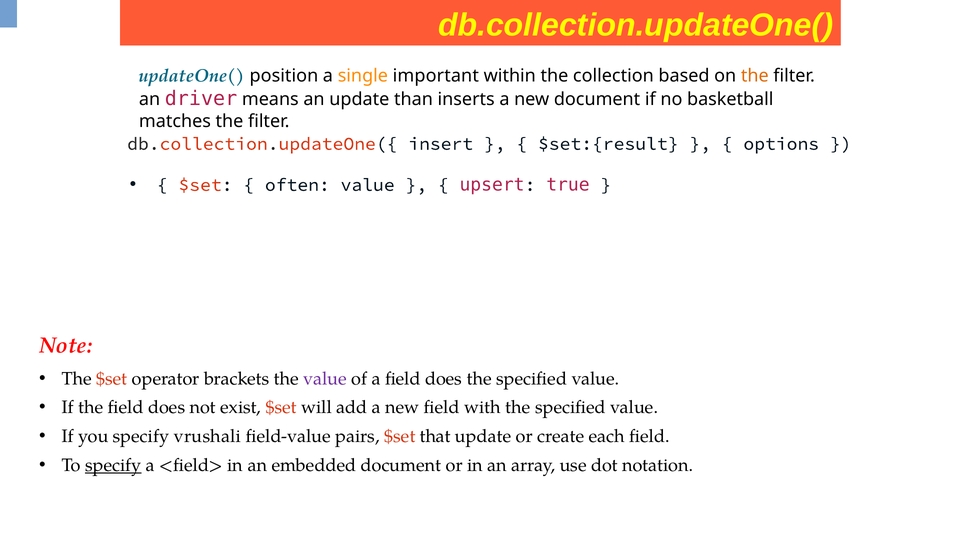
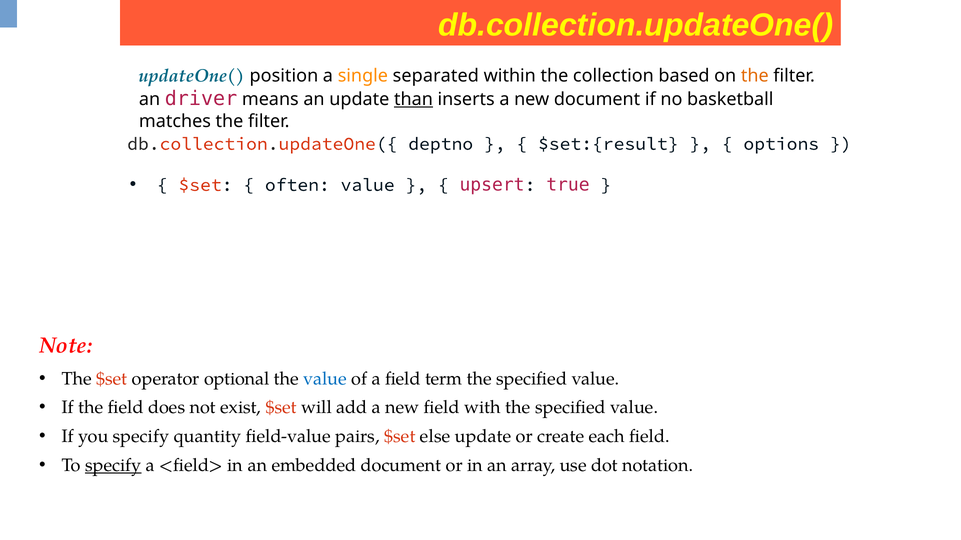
important: important -> separated (436, 76)
than underline: none -> present (413, 99)
insert: insert -> deptno (441, 144)
brackets: brackets -> optional (237, 379)
value colour: purple -> blue (325, 379)
a field does: does -> term (444, 379)
vrushali: vrushali -> quantity (207, 437)
that: that -> else (435, 437)
